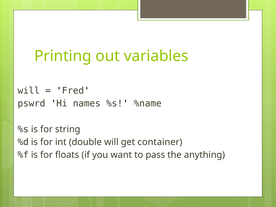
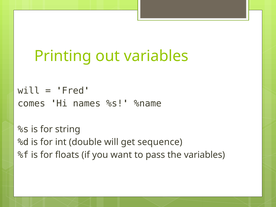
pswrd: pswrd -> comes (31, 103)
container: container -> sequence (160, 142)
the anything: anything -> variables (204, 155)
